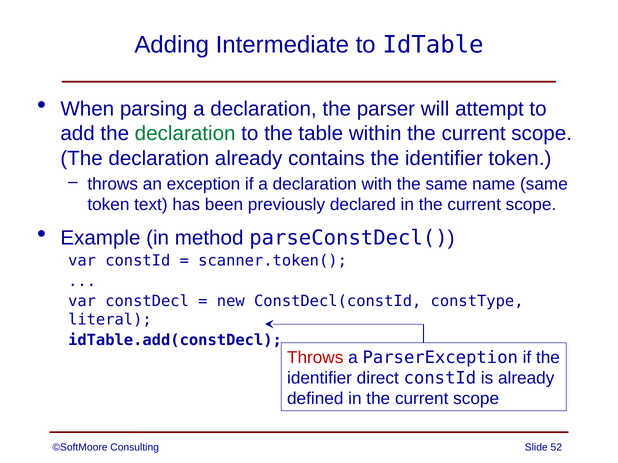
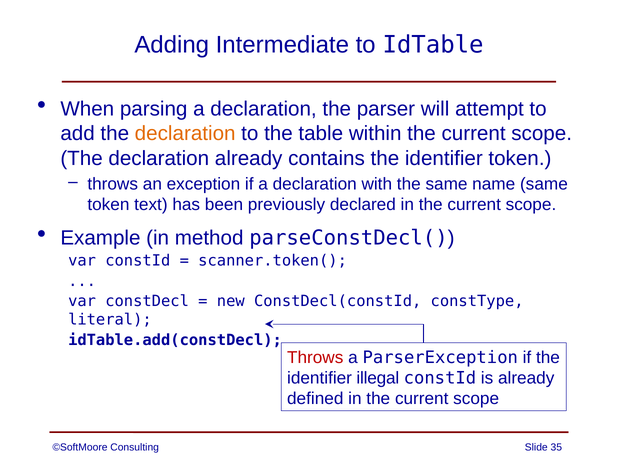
declaration colour: green -> orange (185, 134)
direct: direct -> illegal (378, 379)
52: 52 -> 35 (556, 448)
